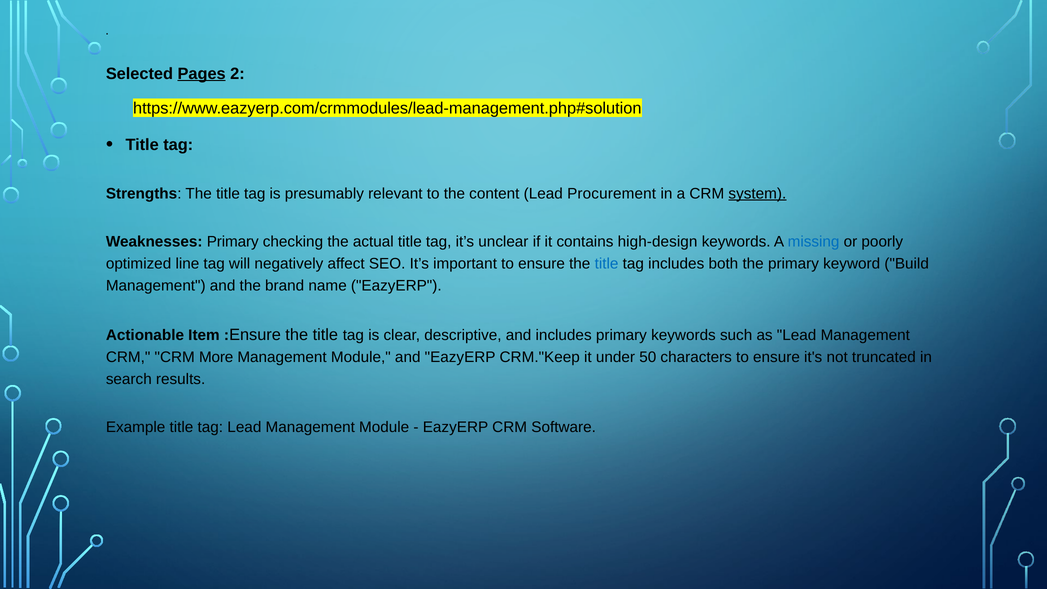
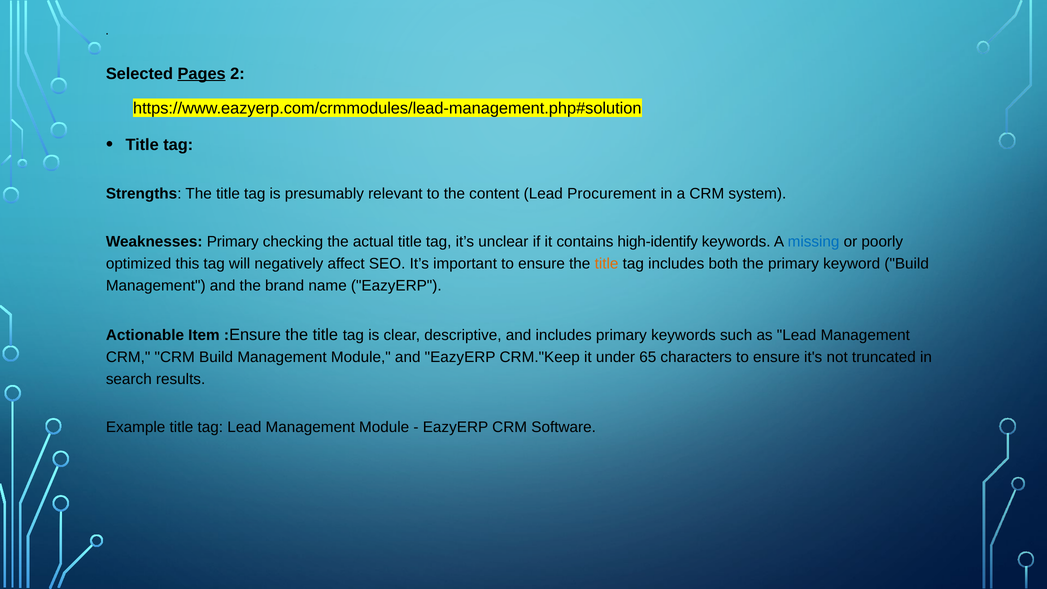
system underline: present -> none (757, 193)
high-design: high-design -> high-identify (658, 242)
line: line -> this (187, 264)
title colour: blue -> orange (607, 264)
CRM More: More -> Build (216, 357)
50: 50 -> 65 (648, 357)
